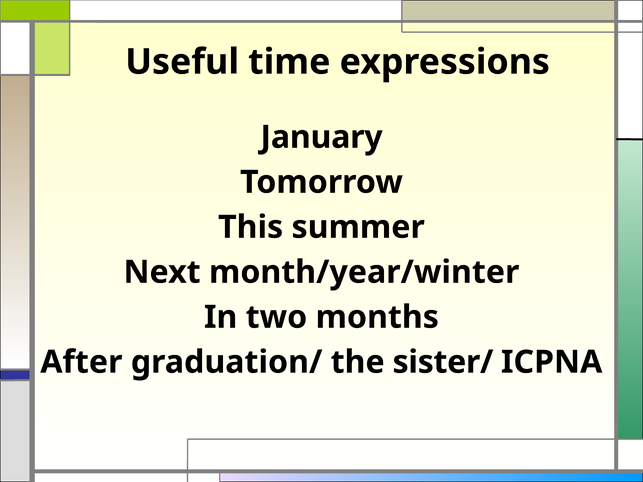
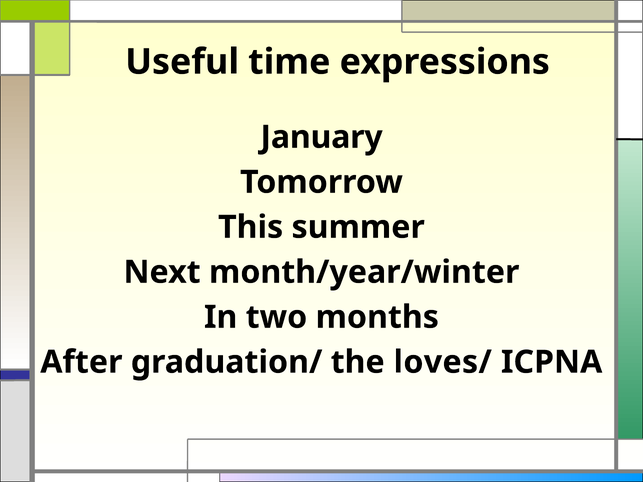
sister/: sister/ -> loves/ (443, 362)
